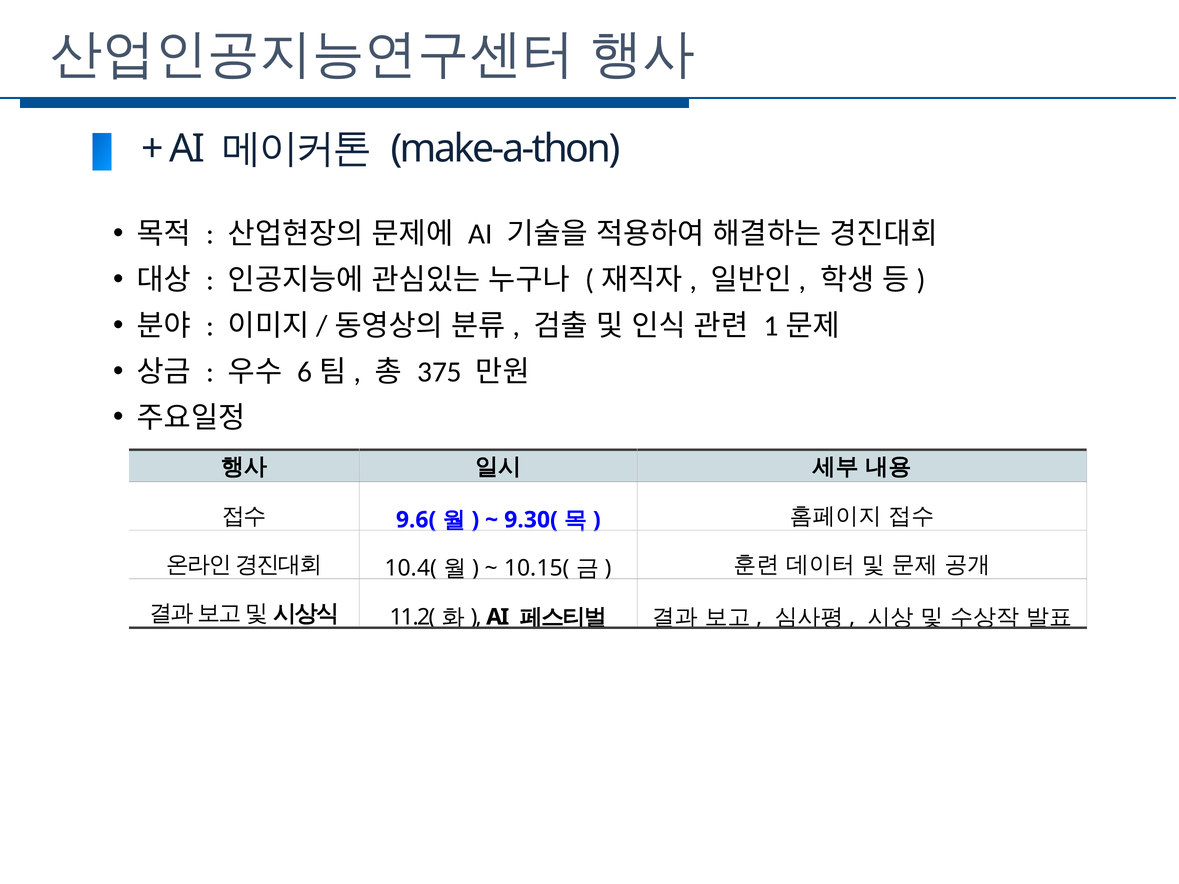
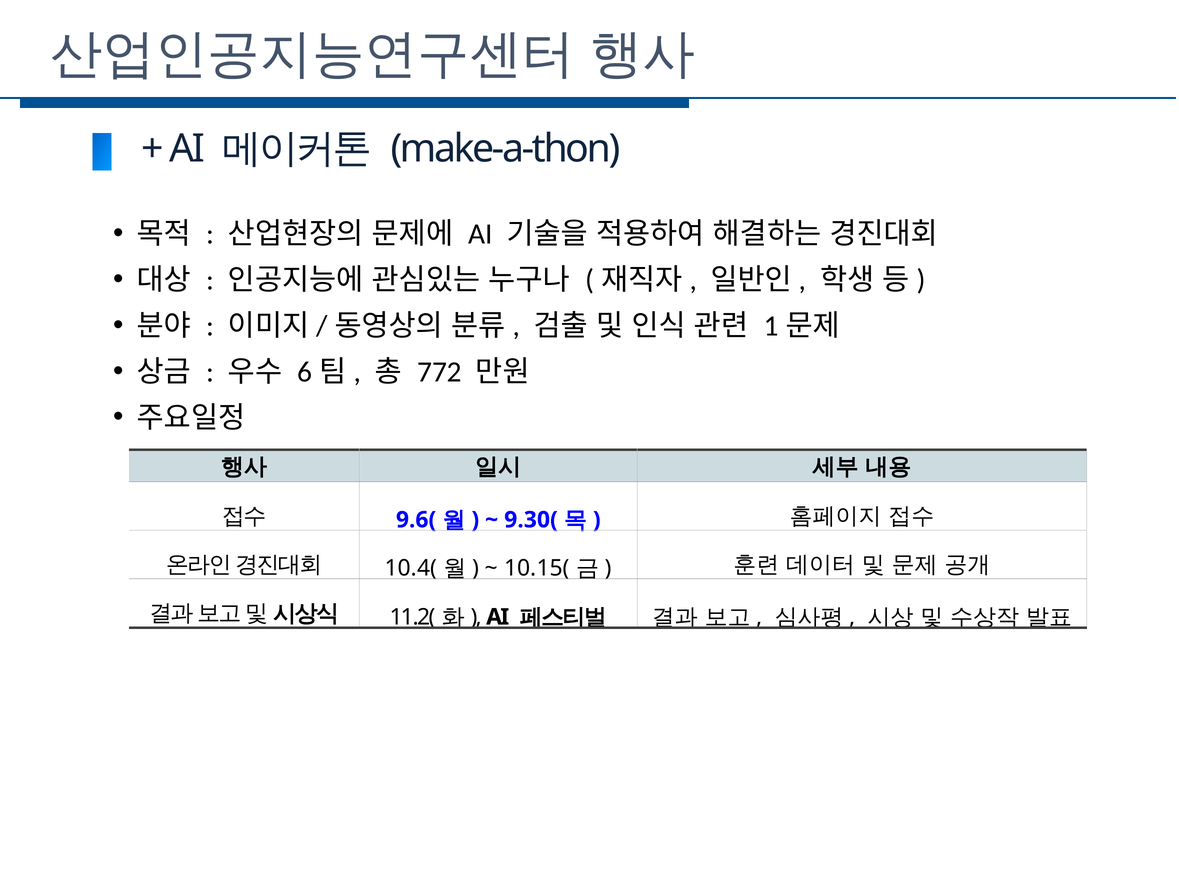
375: 375 -> 772 (439, 372)
